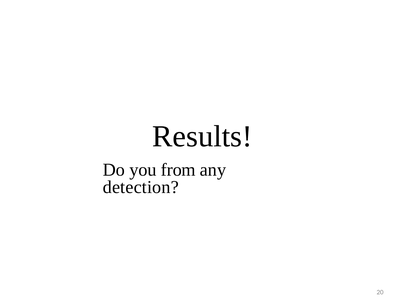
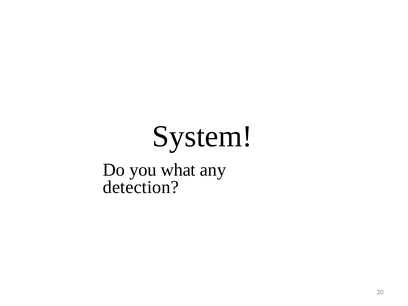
Results: Results -> System (202, 136)
from: from -> what (178, 170)
